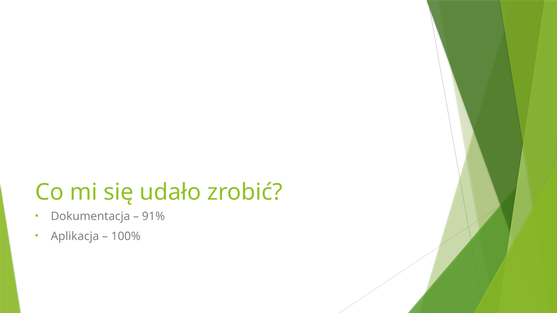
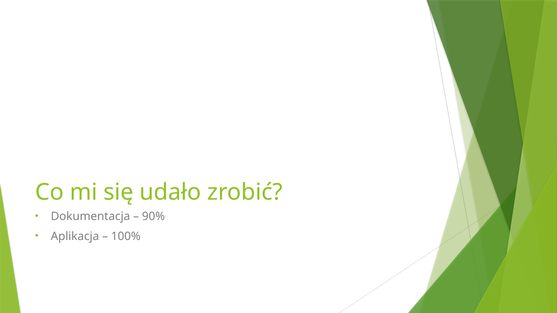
91%: 91% -> 90% (153, 217)
